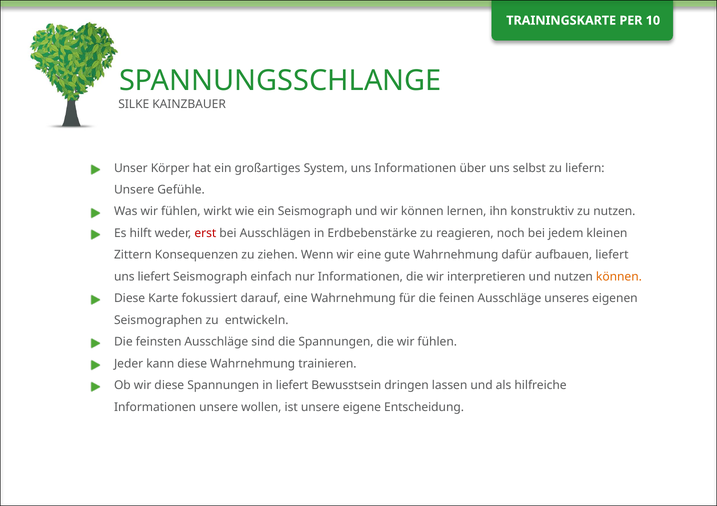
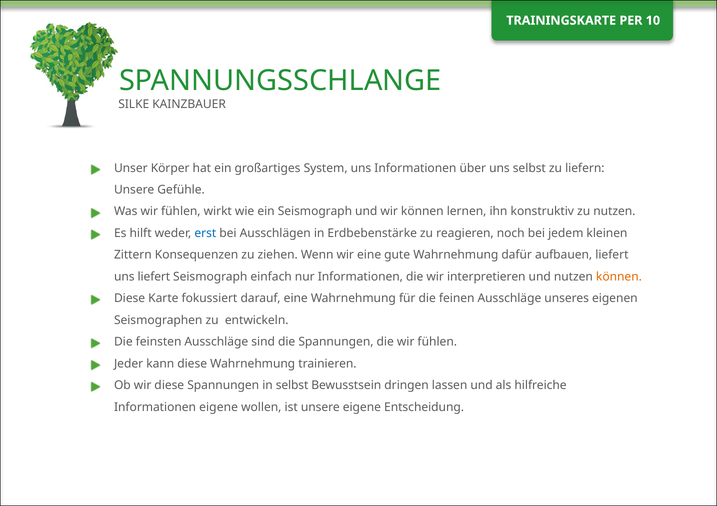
erst colour: red -> blue (205, 233)
in liefert: liefert -> selbst (292, 385)
Informationen unsere: unsere -> eigene (219, 407)
